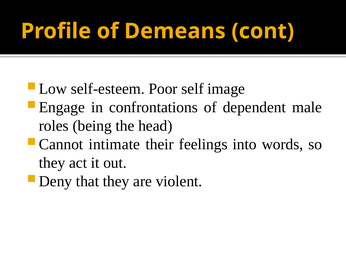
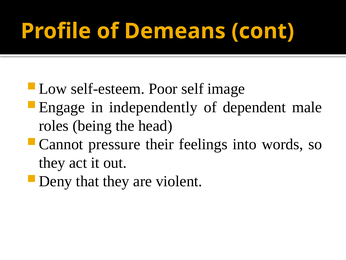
confrontations: confrontations -> independently (153, 107)
intimate: intimate -> pressure (114, 144)
